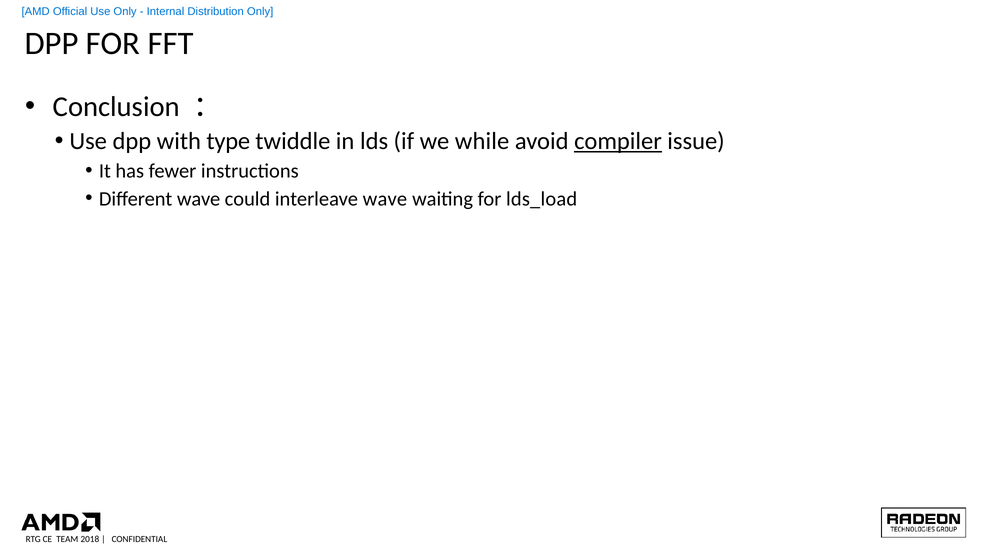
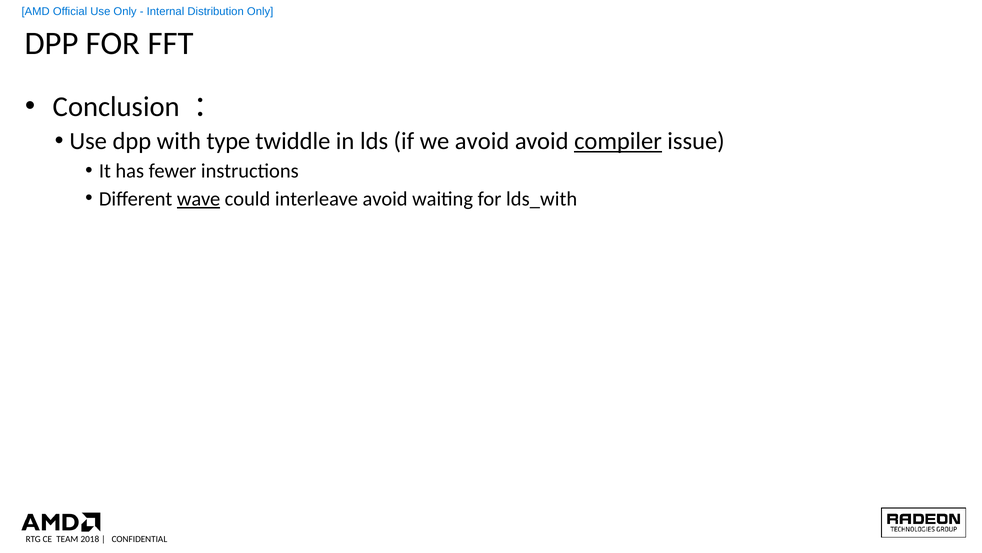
we while: while -> avoid (482, 141)
wave underline: none -> present (199, 199)
interleave wave: wave -> avoid (385, 199)
lds_load: lds_load -> lds_with (542, 199)
